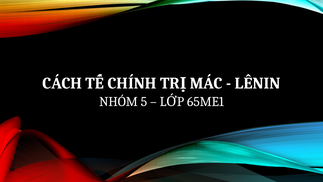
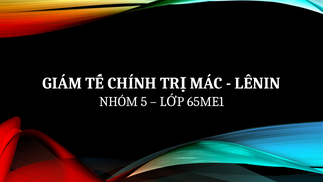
CÁCH: CÁCH -> GIÁM (62, 83)
